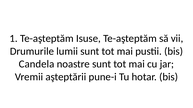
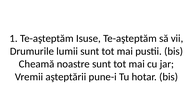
Candela: Candela -> Cheamă (37, 64)
